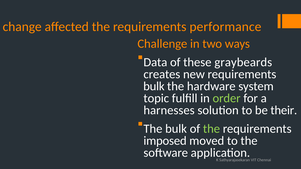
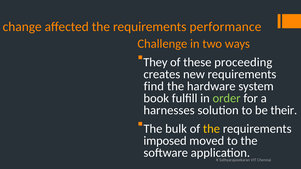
Data: Data -> They (155, 62)
graybeards: graybeards -> proceeding (243, 62)
bulk: bulk -> find (154, 86)
topic: topic -> book (156, 98)
the colour: light green -> yellow (212, 129)
